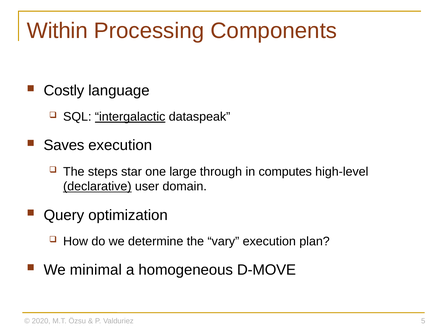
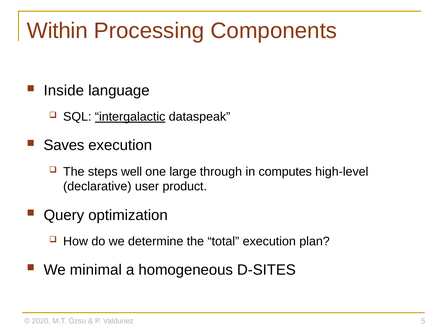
Costly: Costly -> Inside (64, 90)
star: star -> well (132, 171)
declarative underline: present -> none (97, 186)
domain: domain -> product (185, 186)
vary: vary -> total (223, 241)
D-MOVE: D-MOVE -> D-SITES (266, 269)
